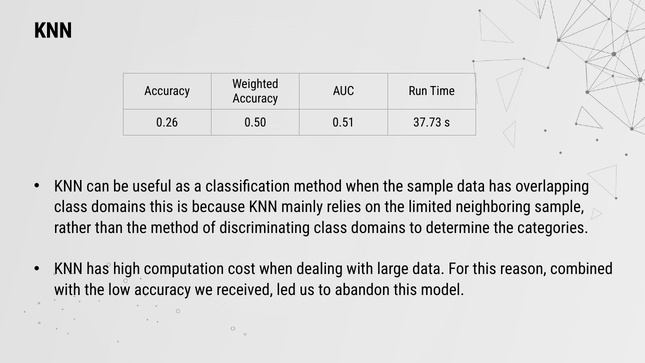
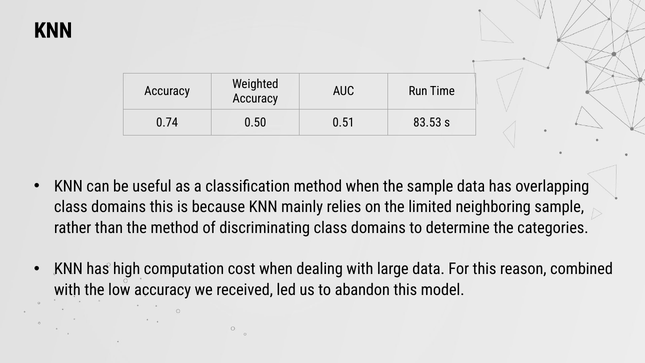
0.26: 0.26 -> 0.74 (167, 122)
37.73: 37.73 -> 83.53 (427, 122)
